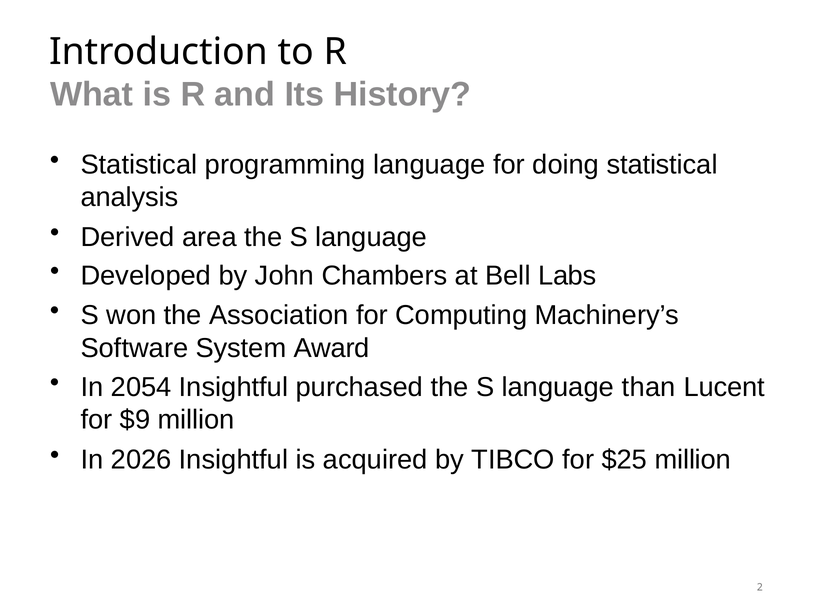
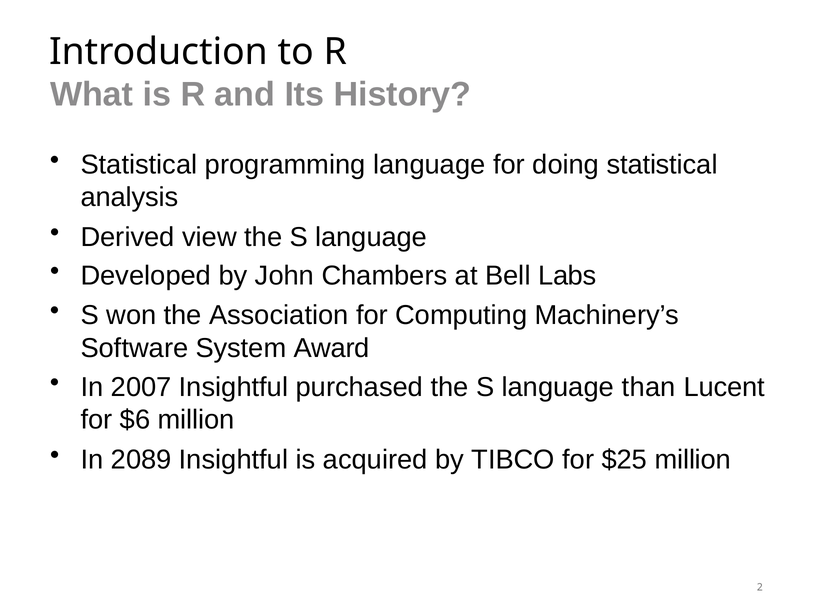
area: area -> view (210, 237)
2054: 2054 -> 2007 (141, 387)
$9: $9 -> $6 (135, 419)
2026: 2026 -> 2089 (141, 459)
